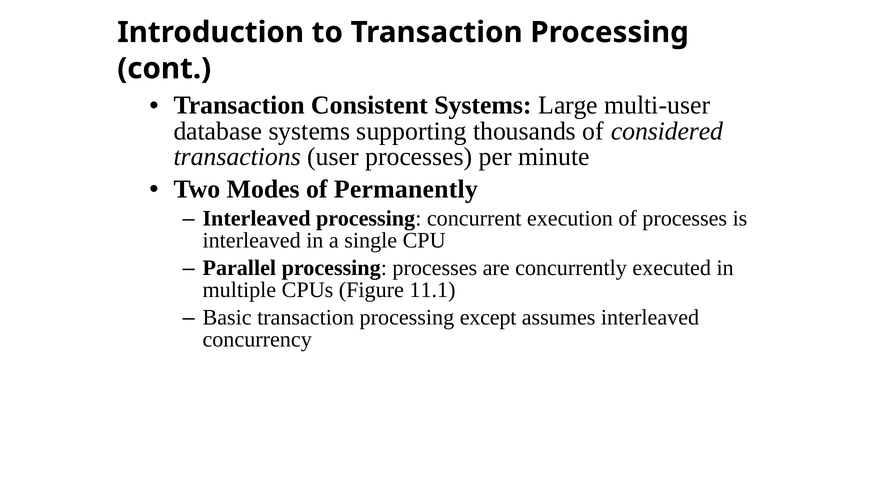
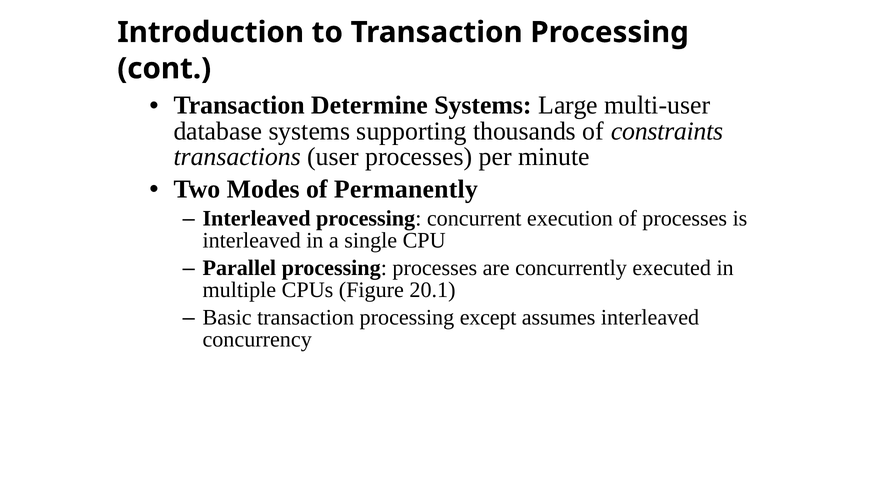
Consistent: Consistent -> Determine (369, 105)
considered: considered -> constraints (667, 131)
11.1: 11.1 -> 20.1 (432, 290)
